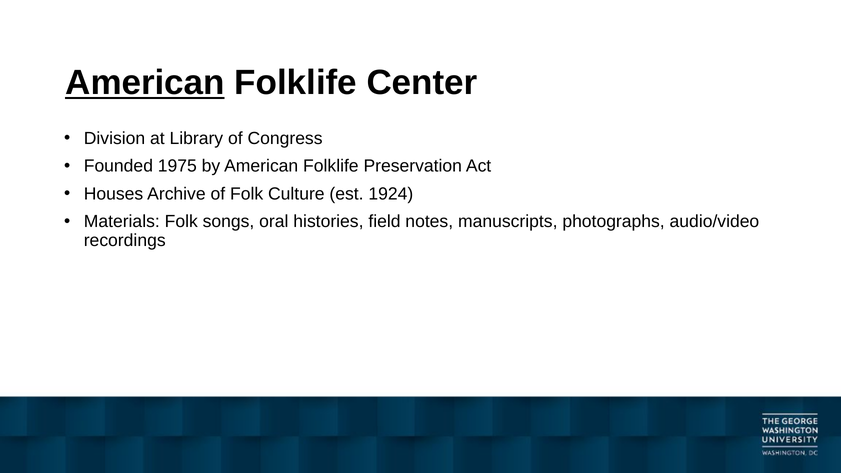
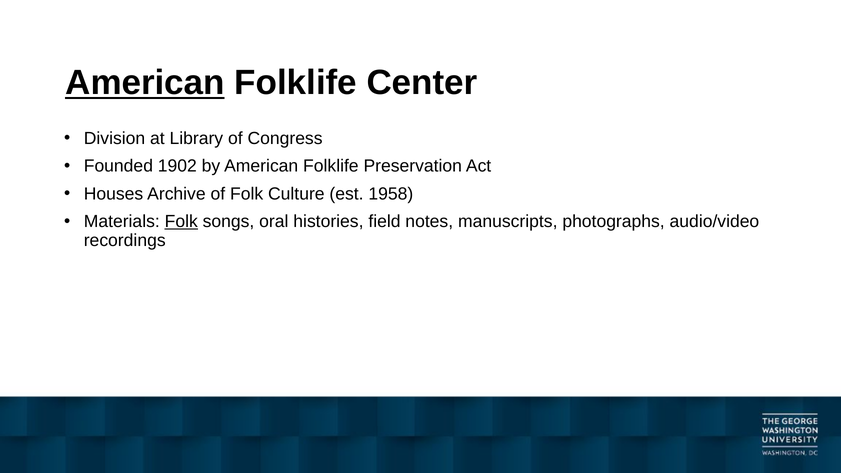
1975: 1975 -> 1902 (177, 166)
1924: 1924 -> 1958 (391, 194)
Folk underline: none -> present (181, 222)
